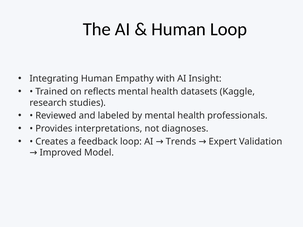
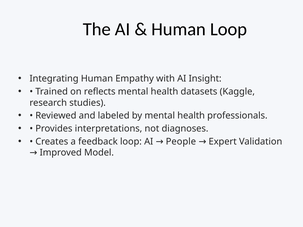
Trends: Trends -> People (181, 142)
